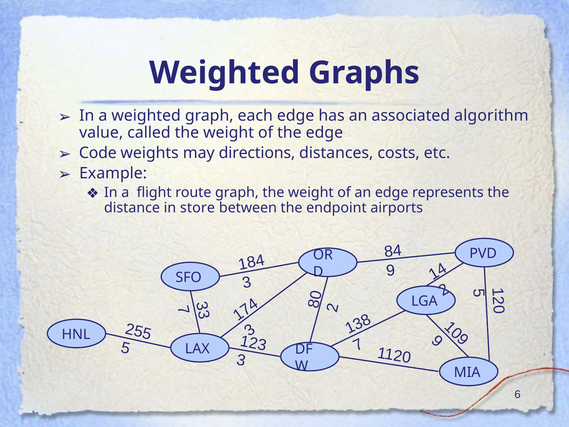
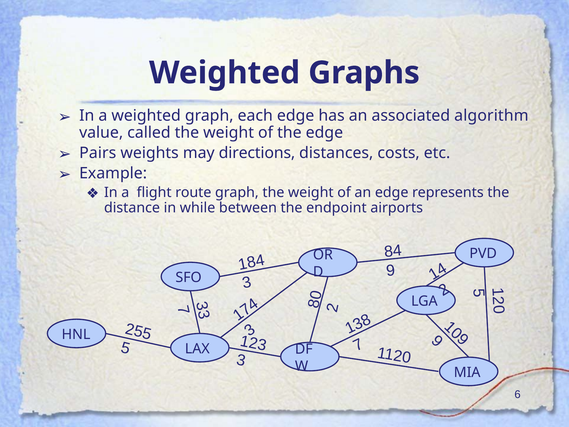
Code: Code -> Pairs (98, 153)
store: store -> while (198, 208)
